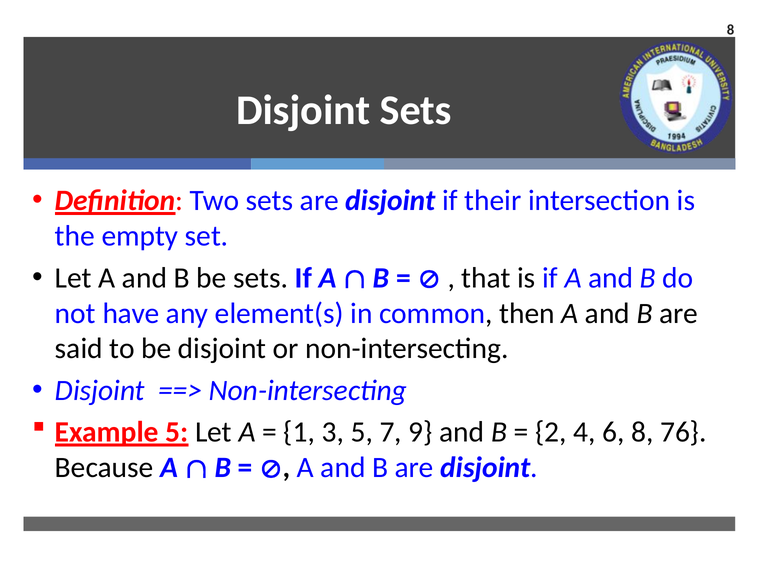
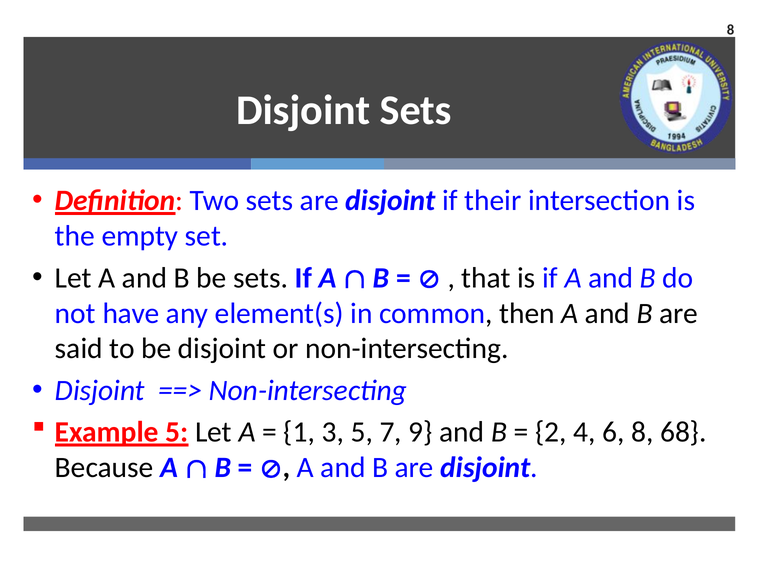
76: 76 -> 68 (683, 432)
